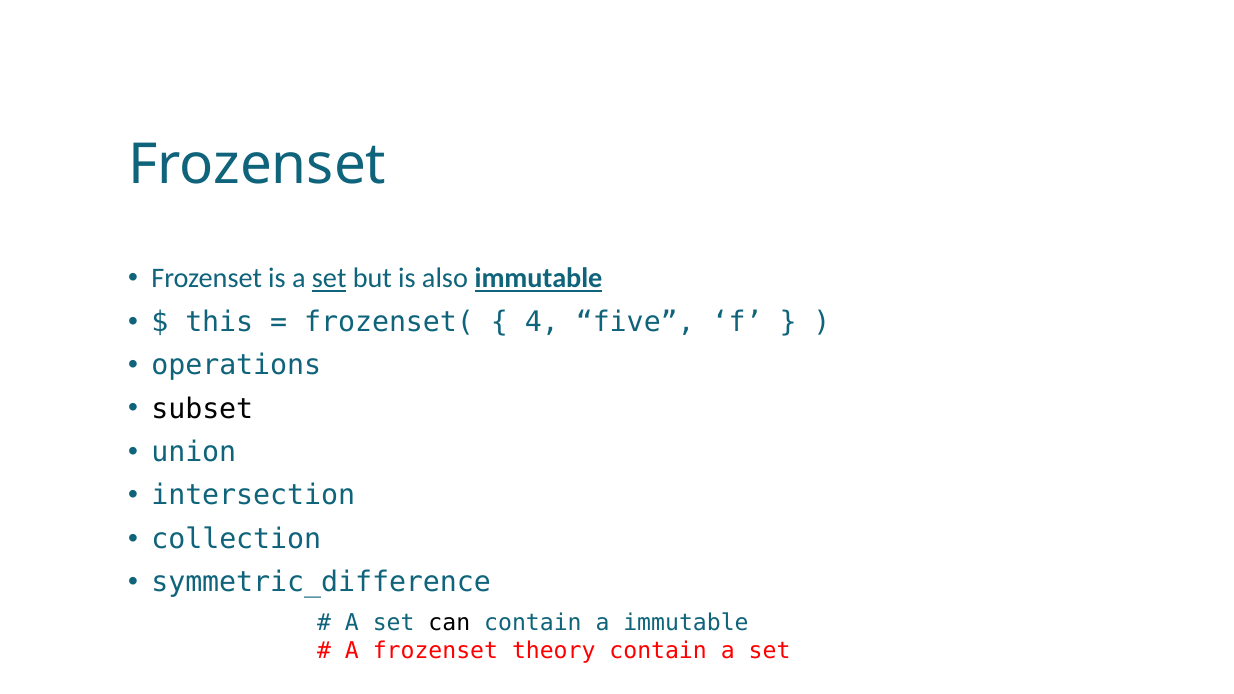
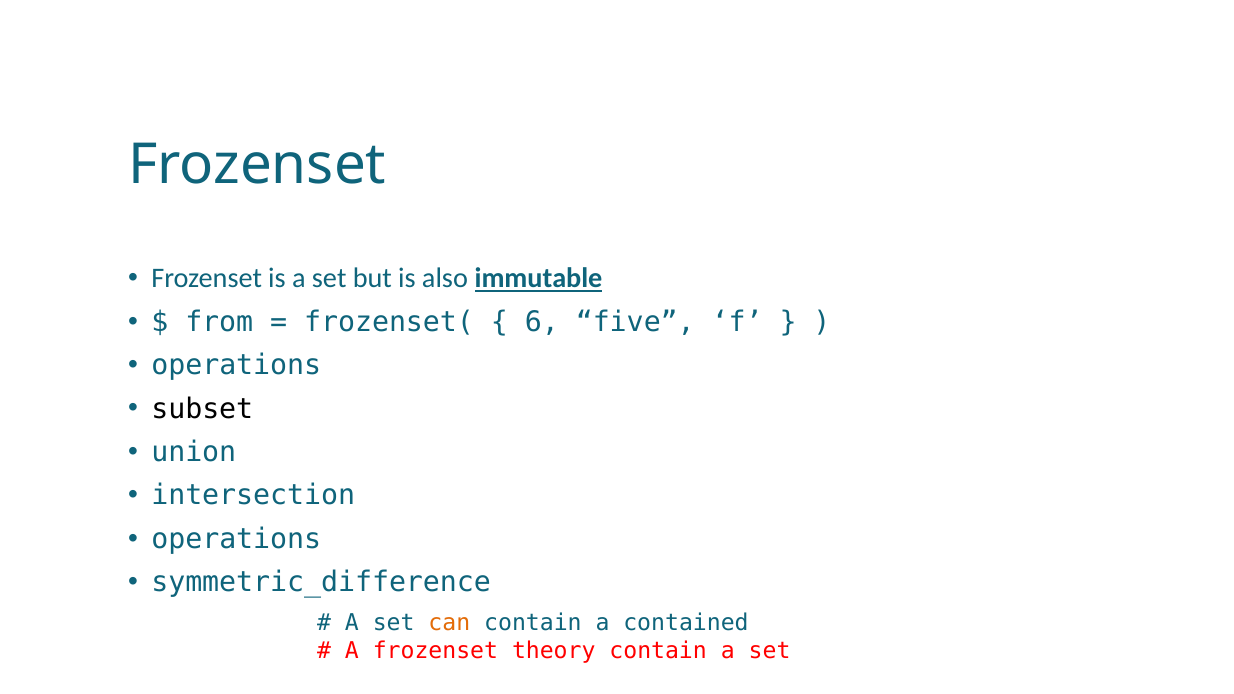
set underline: present -> none (329, 279)
this: this -> from (219, 322)
4: 4 -> 6 (542, 322)
collection: collection -> operations (236, 539)
can colour: black -> orange (449, 623)
a immutable: immutable -> contained (686, 623)
